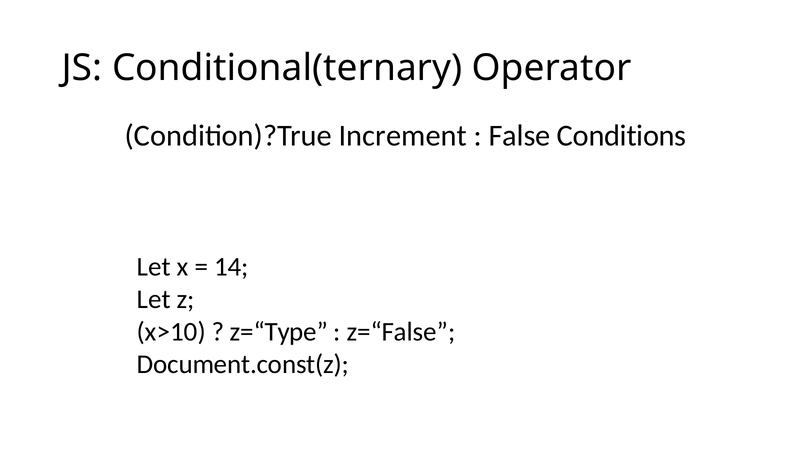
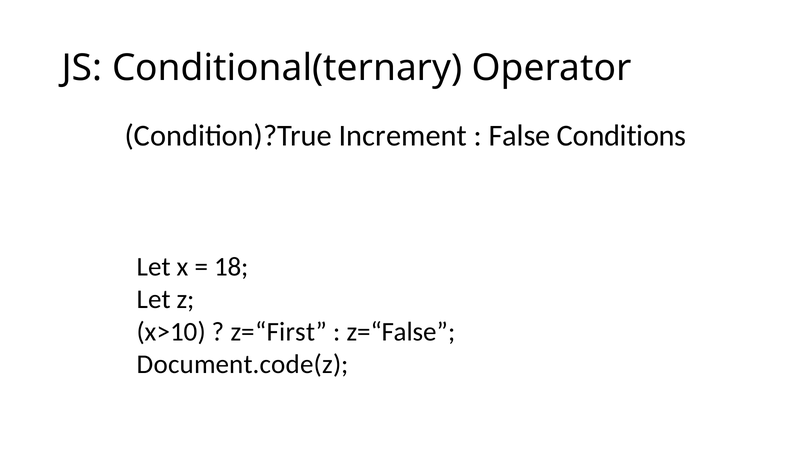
14: 14 -> 18 (231, 267)
z=“Type: z=“Type -> z=“First (279, 332)
Document.const(z: Document.const(z -> Document.code(z (243, 365)
